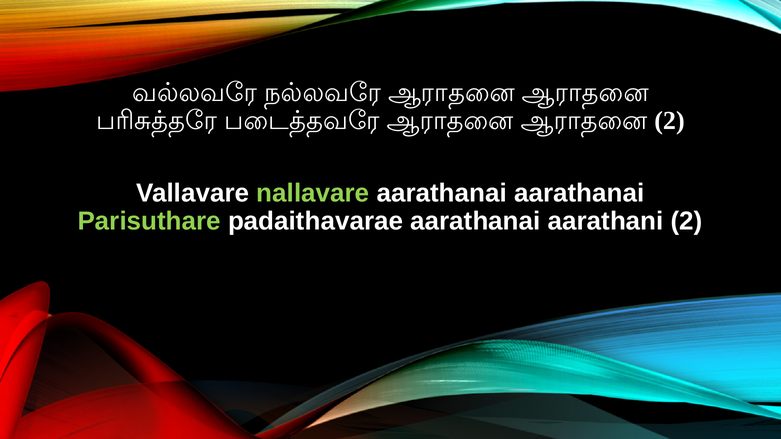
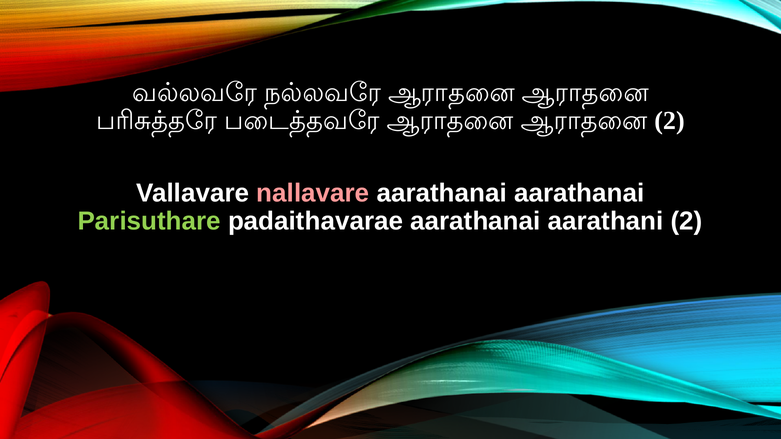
nallavare colour: light green -> pink (313, 193)
